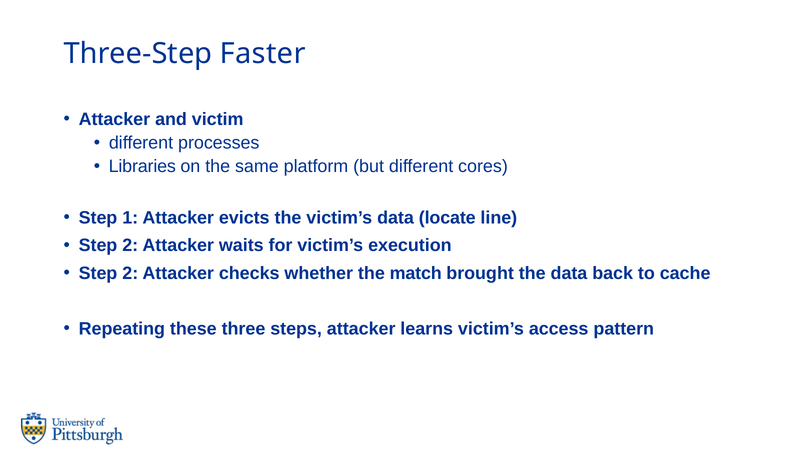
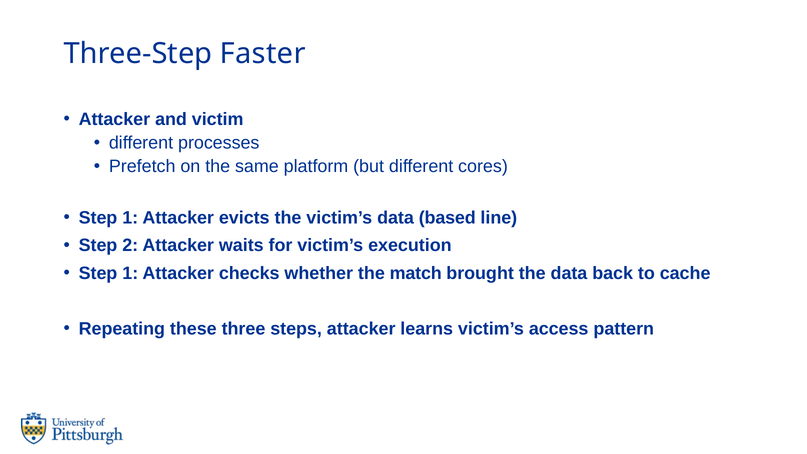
Libraries: Libraries -> Prefetch (142, 166)
locate: locate -> based (447, 218)
2: 2 -> 1 (130, 273)
